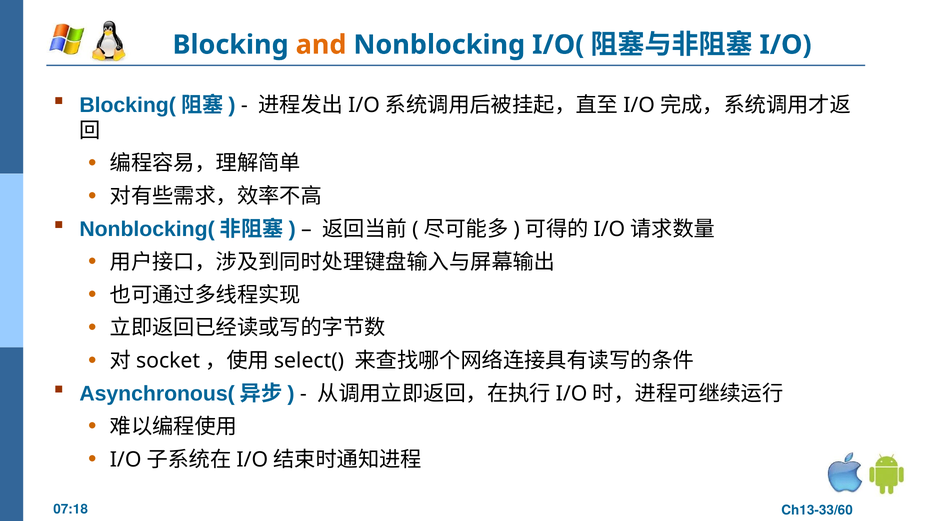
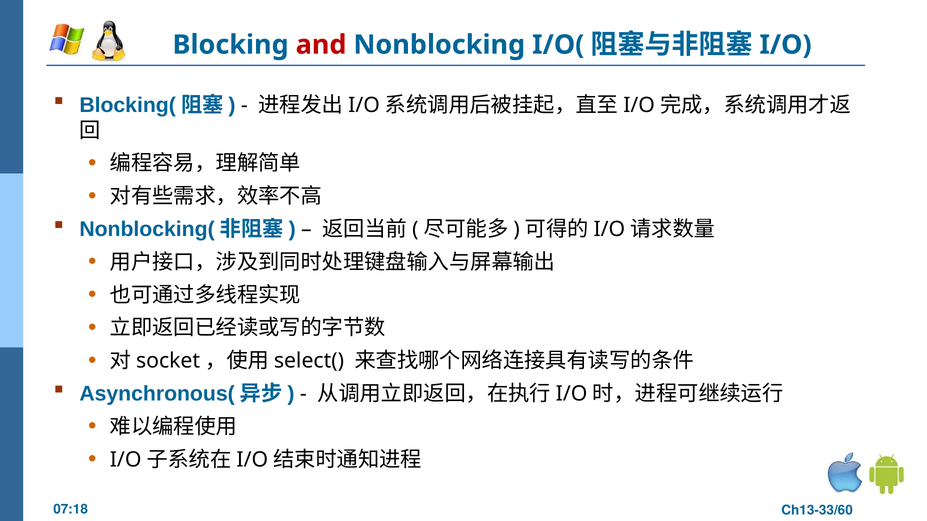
and colour: orange -> red (321, 45)
